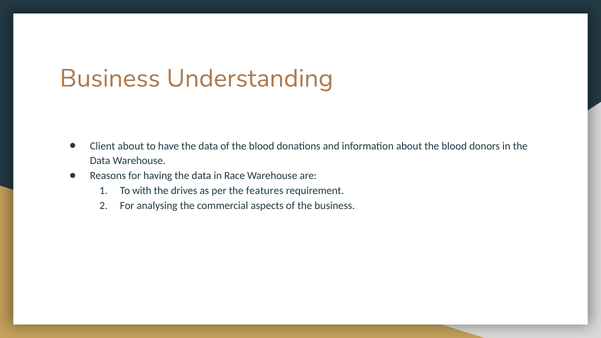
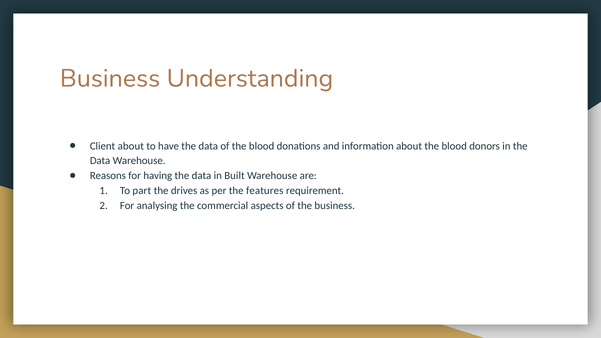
Race: Race -> Built (234, 176)
with: with -> part (142, 191)
